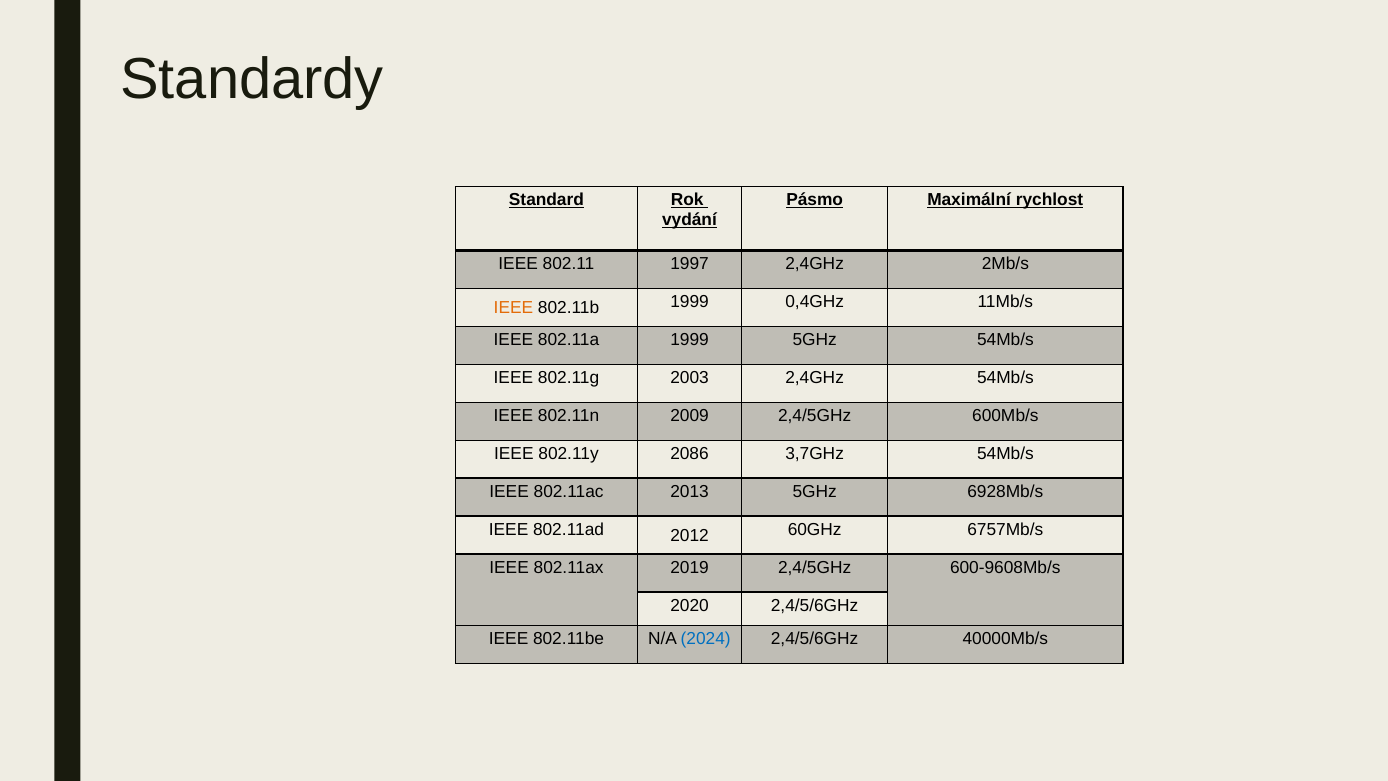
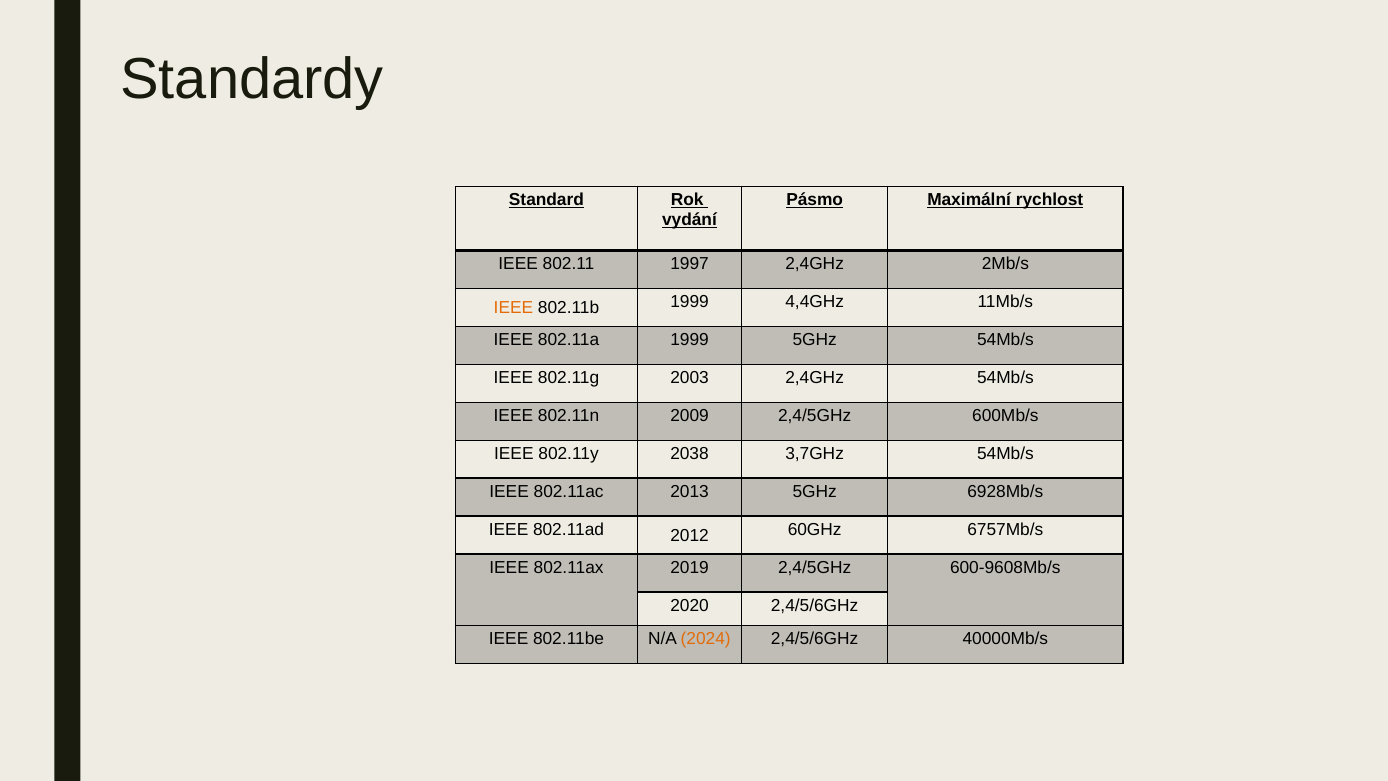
0,4GHz: 0,4GHz -> 4,4GHz (815, 302)
2086: 2086 -> 2038 (690, 453)
2024 colour: blue -> orange (706, 639)
